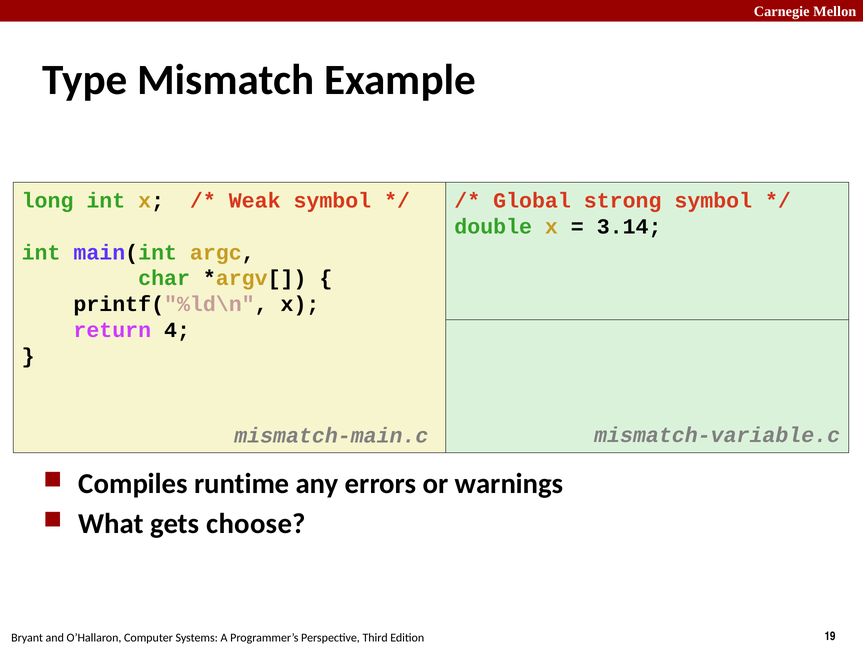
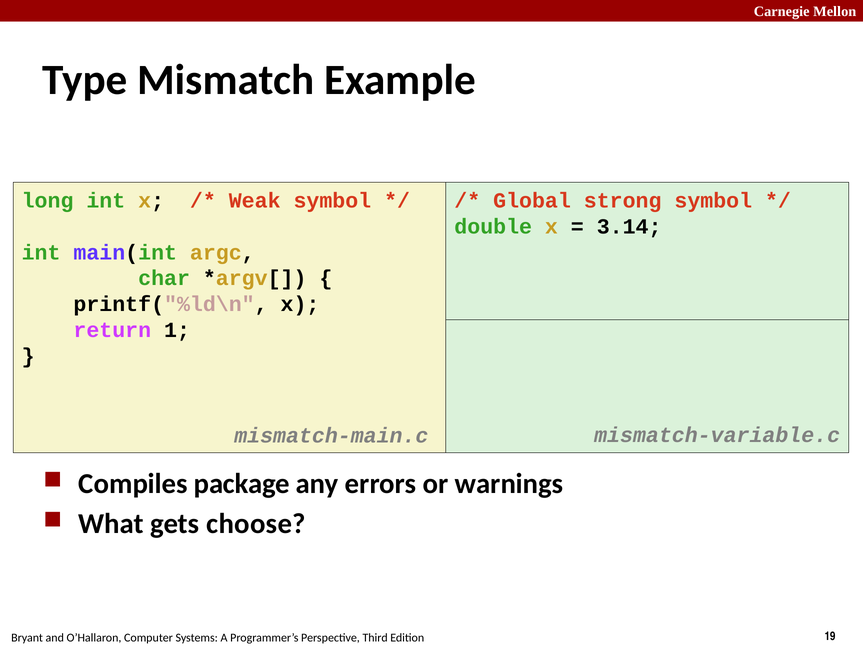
4: 4 -> 1 (177, 330)
runtime: runtime -> package (242, 484)
